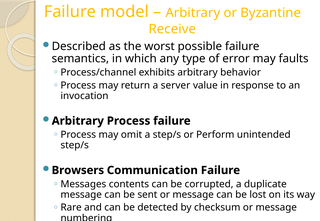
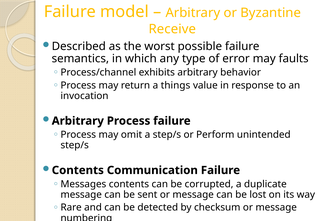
server: server -> things (176, 85)
Browsers: Browsers -> Contents (78, 171)
